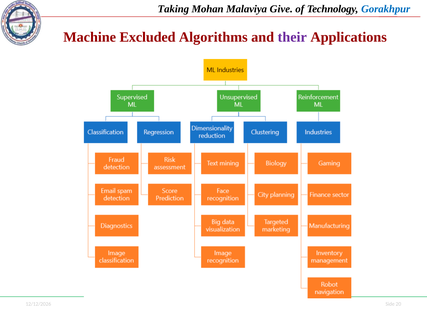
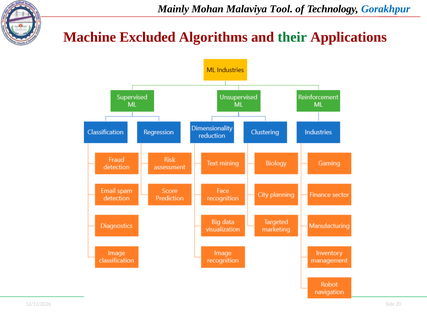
Taking: Taking -> Mainly (173, 9)
Give: Give -> Tool (281, 9)
their colour: purple -> green (292, 37)
